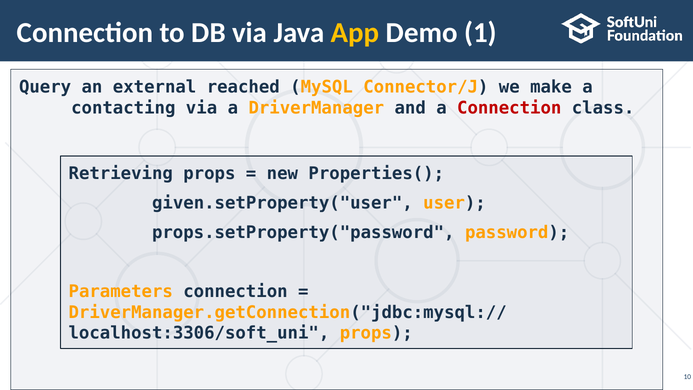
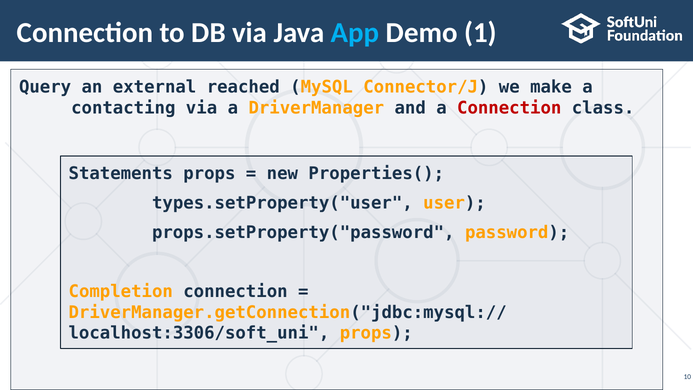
App colour: yellow -> light blue (355, 33)
Retrieving: Retrieving -> Statements (121, 174)
given.setProperty("user: given.setProperty("user -> types.setProperty("user (282, 203)
Parameters: Parameters -> Completion (121, 292)
